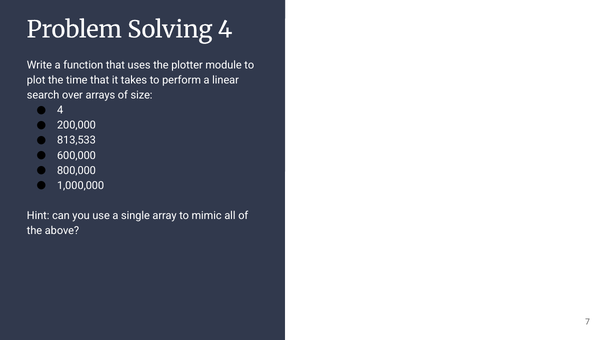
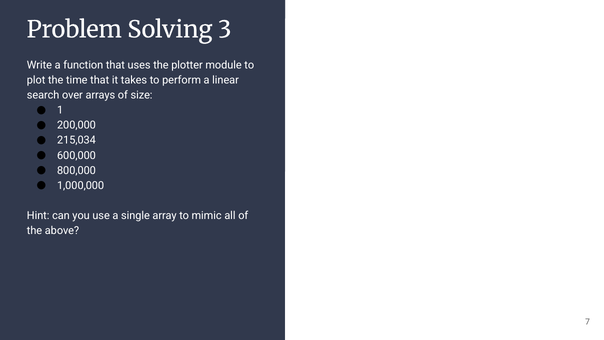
Solving 4: 4 -> 3 (225, 30)
4: 4 -> 1 (60, 110)
813,533: 813,533 -> 215,034 (76, 140)
